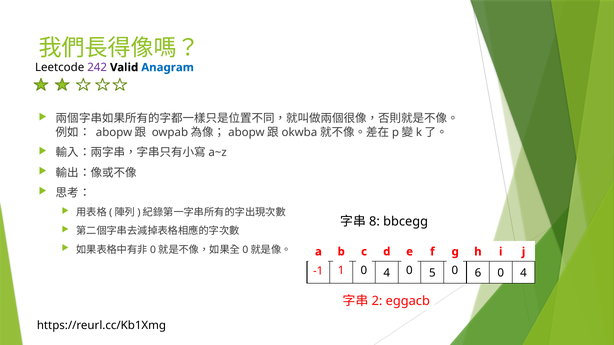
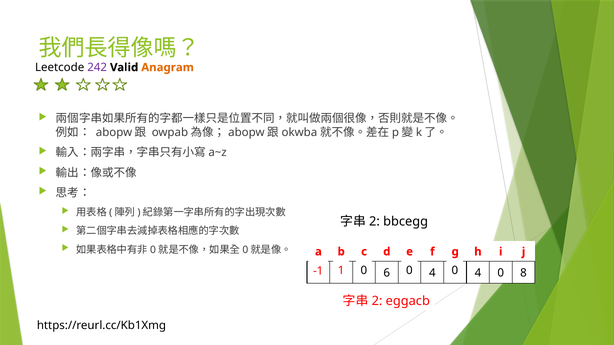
Anagram colour: blue -> orange (168, 68)
8: 8 -> 2 (374, 222)
4: 4 -> 6 (387, 273)
5: 5 -> 4 (432, 273)
6: 6 -> 4 (478, 273)
4: 4 -> 8 (524, 273)
